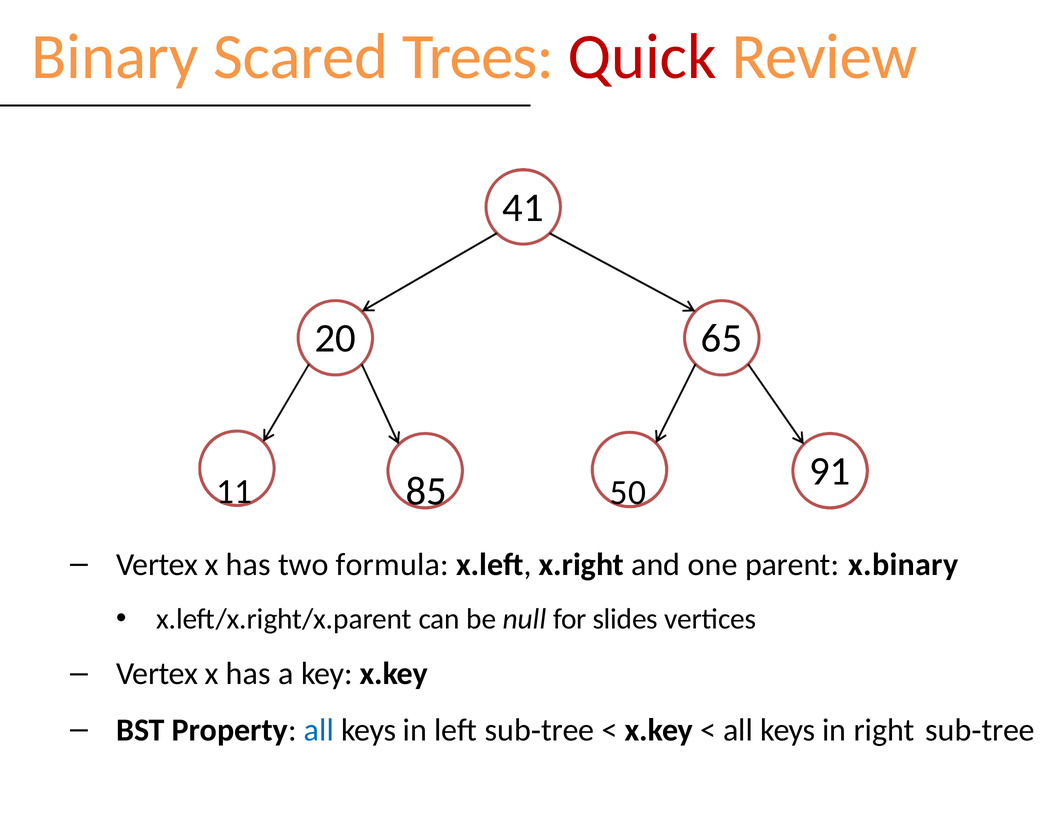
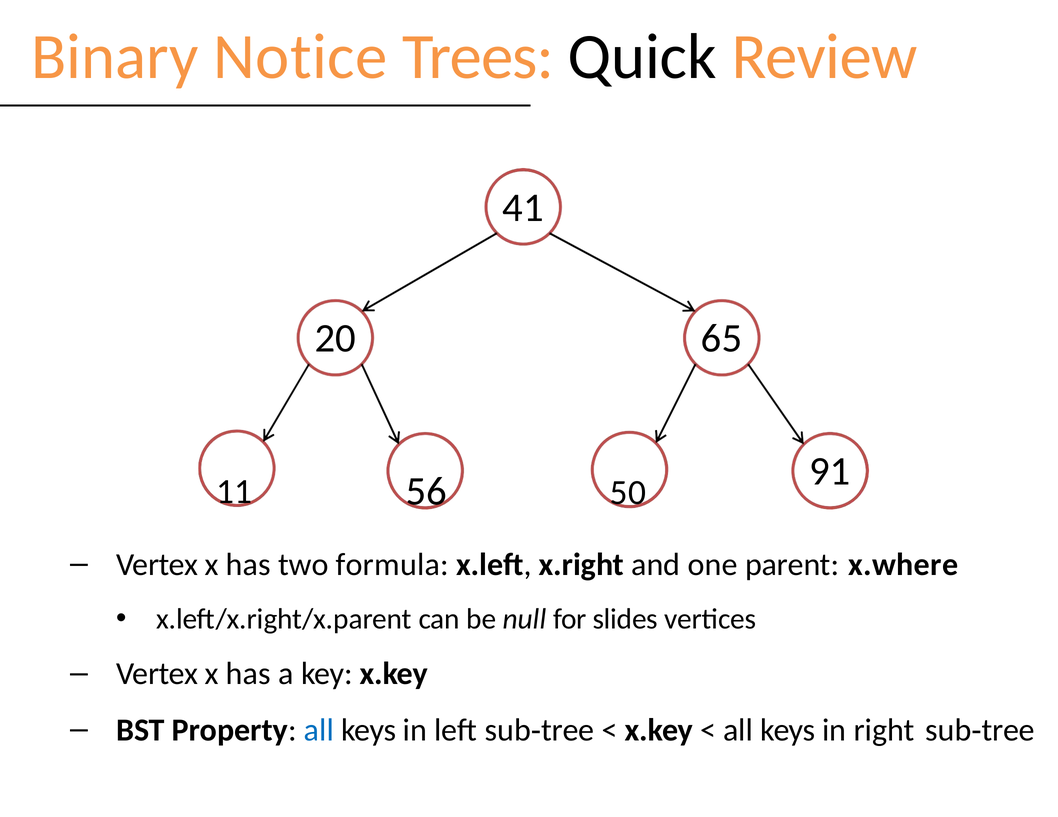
Scared: Scared -> Notice (300, 57)
Quick colour: red -> black (642, 57)
85: 85 -> 56 (426, 492)
x.binary: x.binary -> x.where (903, 565)
